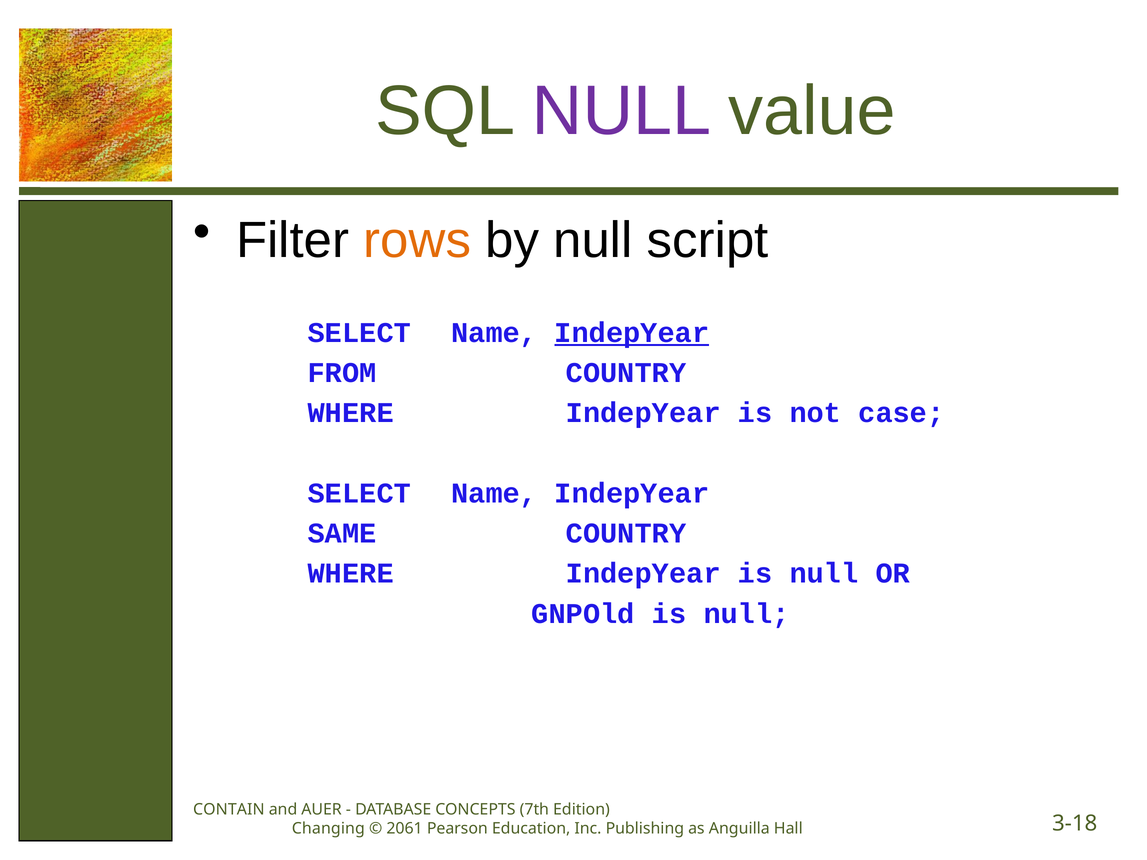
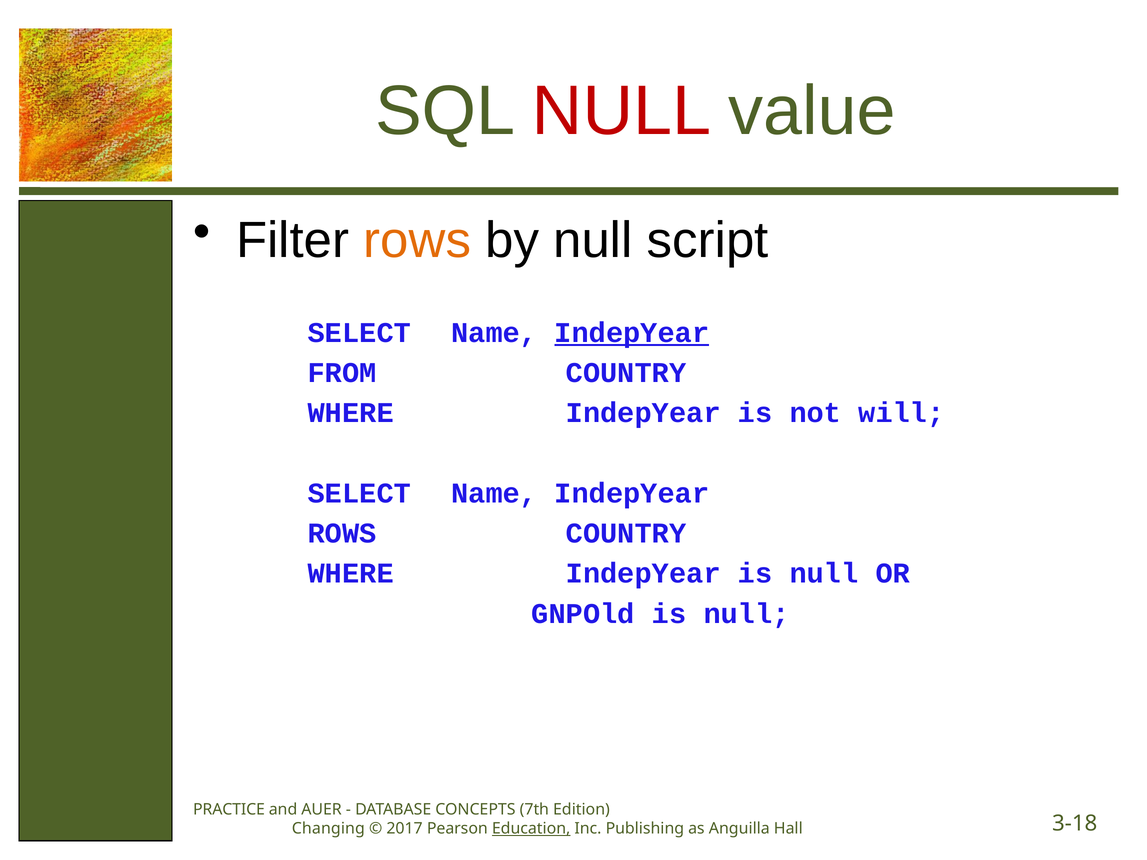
NULL colour: purple -> red (622, 111)
case: case -> will (901, 413)
SAME: SAME -> ROWS (342, 533)
CONTAIN: CONTAIN -> PRACTICE (229, 810)
2061: 2061 -> 2017 (405, 829)
Education underline: none -> present (531, 829)
